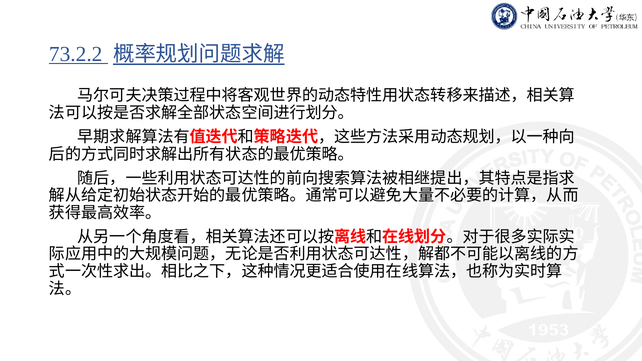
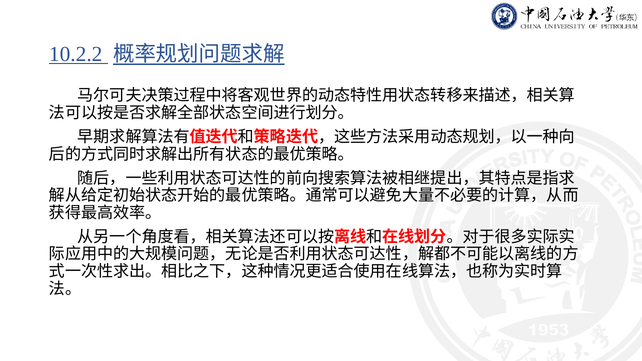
73.2.2: 73.2.2 -> 10.2.2 (76, 54)
